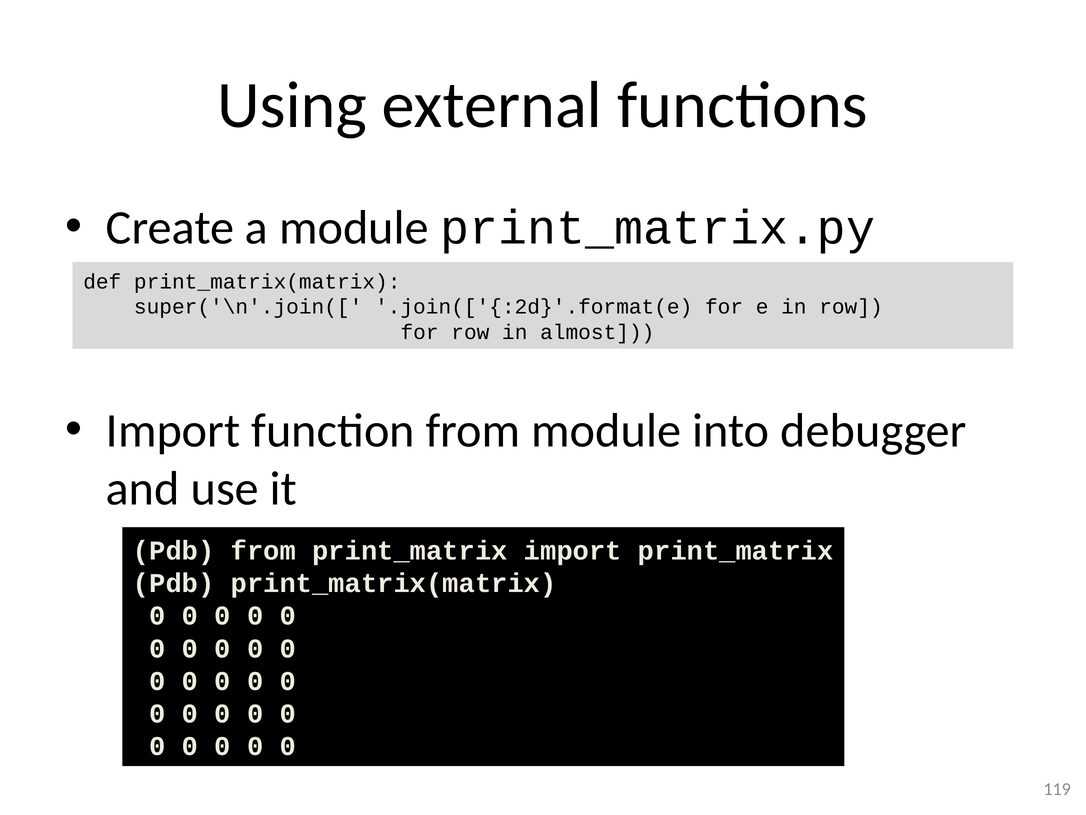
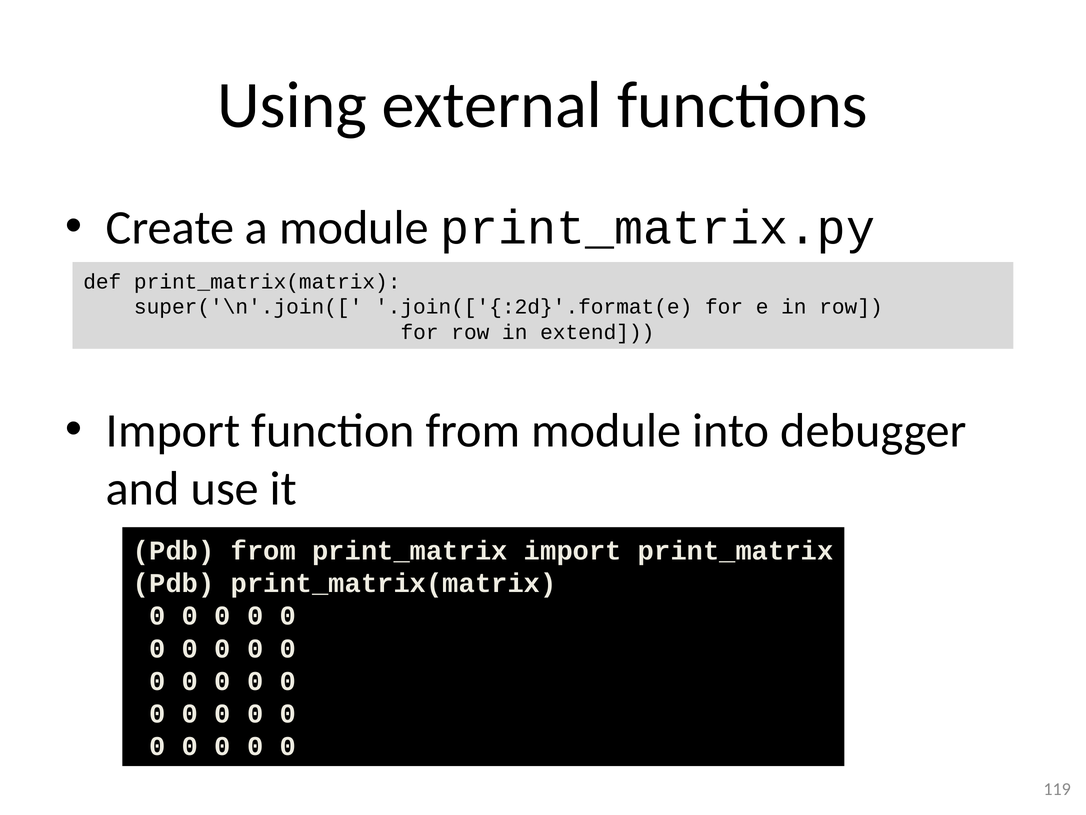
almost: almost -> extend (597, 332)
